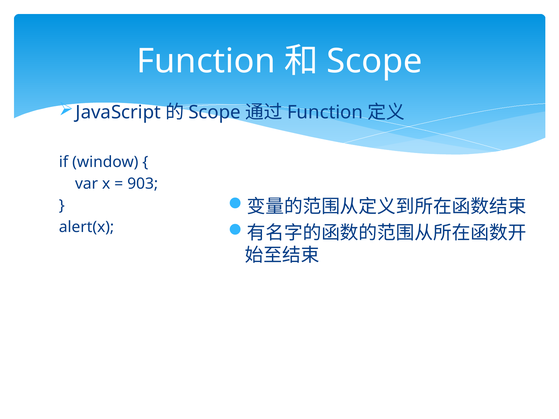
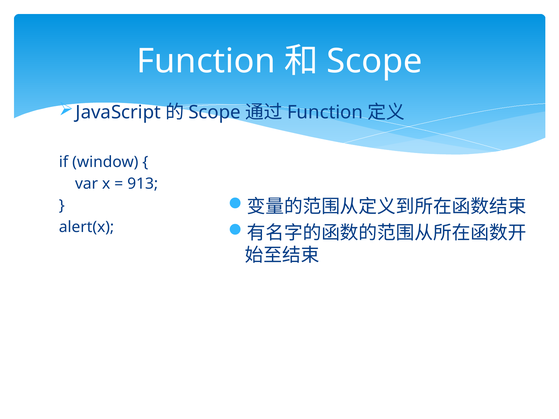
903: 903 -> 913 (143, 184)
